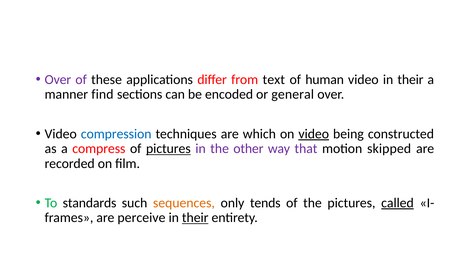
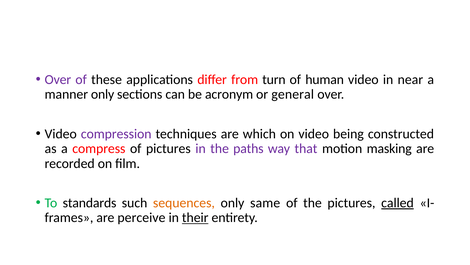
text: text -> turn (274, 79)
video in their: their -> near (410, 79)
manner find: find -> only (103, 94)
encoded: encoded -> acronym (229, 94)
compression colour: blue -> purple (116, 134)
video underline: present -> none (314, 134)
pictures underline: present -> none (168, 148)
other: other -> paths (248, 148)
skipped: skipped -> masking (389, 148)
tends: tends -> same (265, 202)
